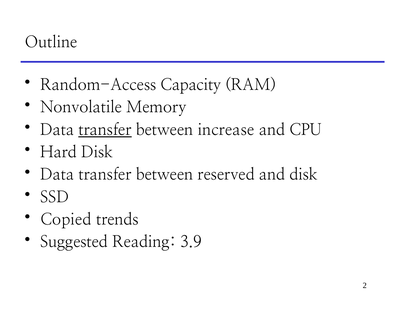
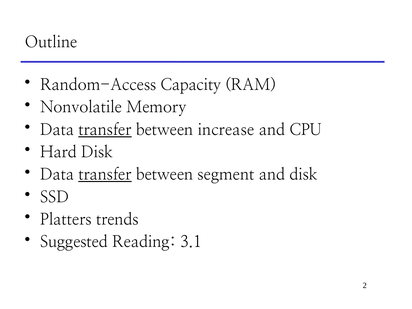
transfer underline: none -> present (105, 175)
reserved: reserved -> segment (226, 175)
Copied: Copied -> Platters (66, 220)
3.9: 3.9 -> 3.1 (191, 242)
